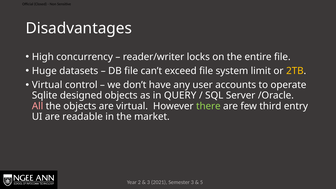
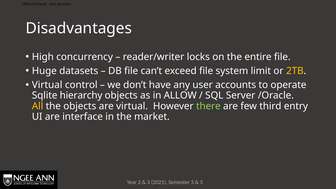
designed: designed -> hierarchy (81, 95)
QUERY: QUERY -> ALLOW (180, 95)
All colour: pink -> yellow (38, 106)
readable: readable -> interface (83, 117)
